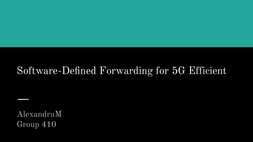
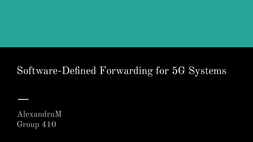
Efficient: Efficient -> Systems (207, 71)
